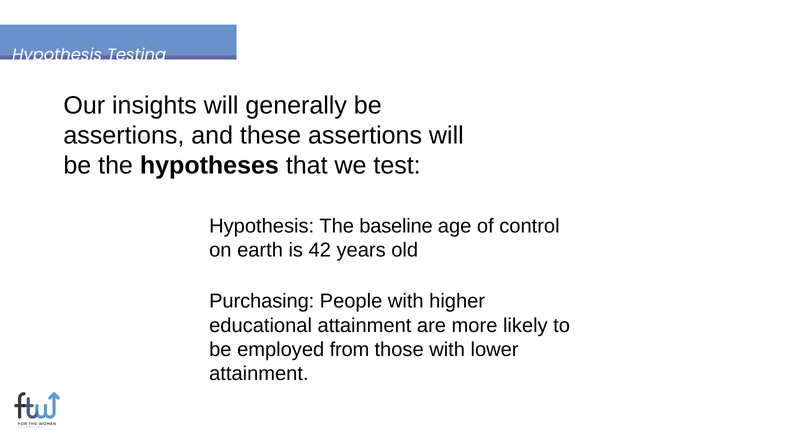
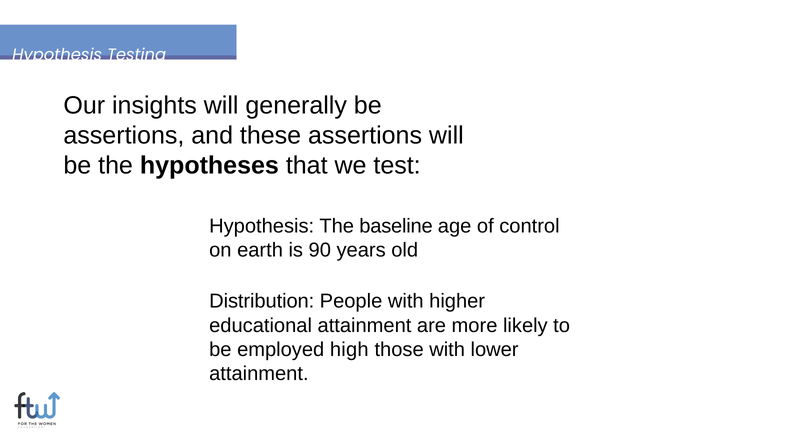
42: 42 -> 90 (320, 250)
Purchasing: Purchasing -> Distribution (262, 301)
from: from -> high (349, 350)
